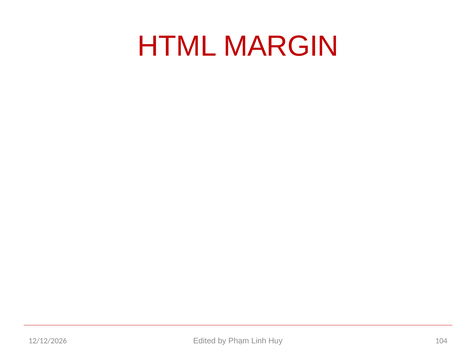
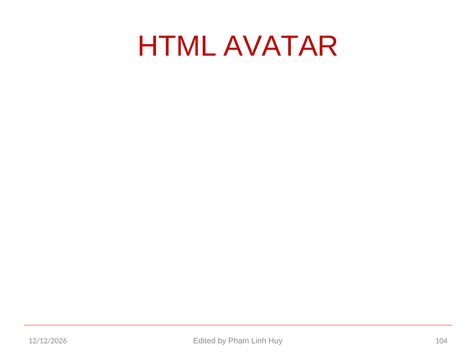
MARGIN: MARGIN -> AVATAR (281, 46)
